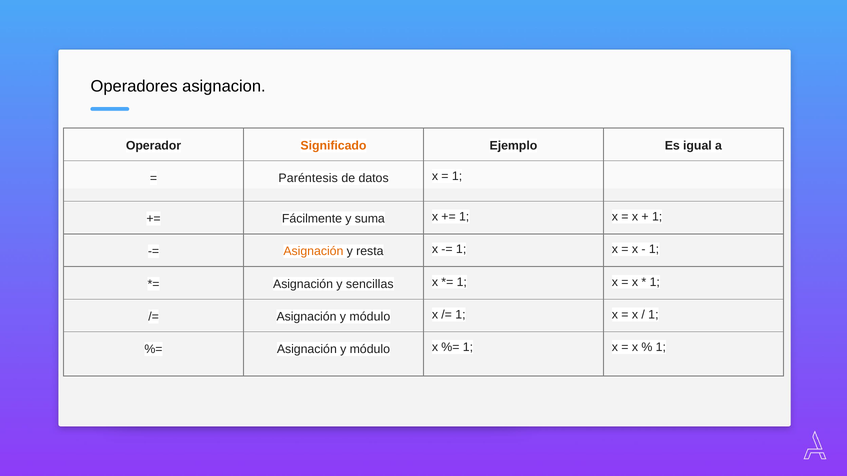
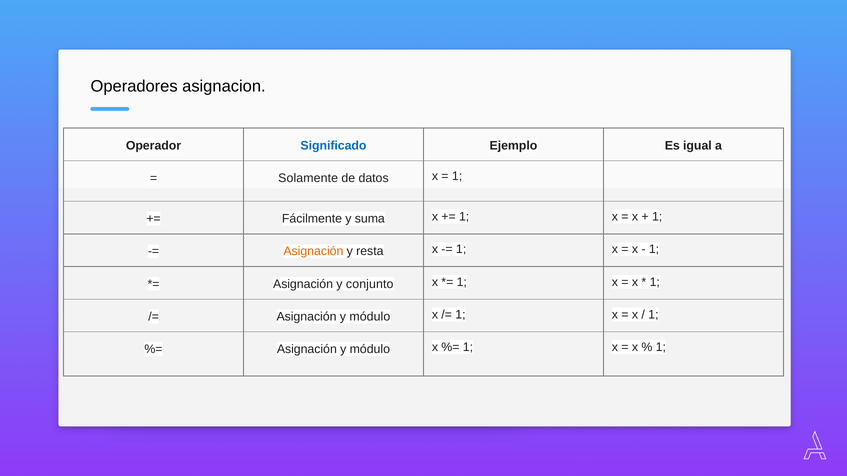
Significado colour: orange -> blue (333, 146)
Paréntesis: Paréntesis -> Solamente (308, 178)
sencillas: sencillas -> conjunto (370, 284)
